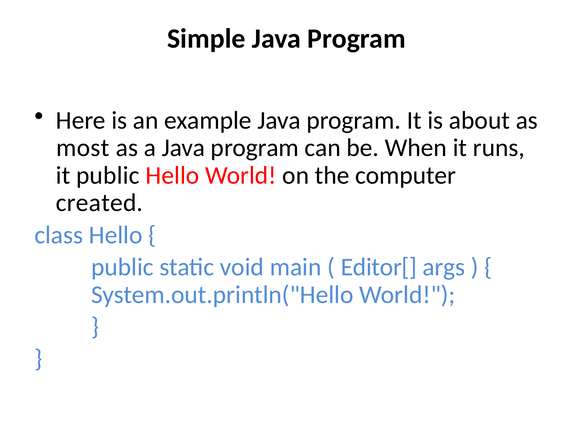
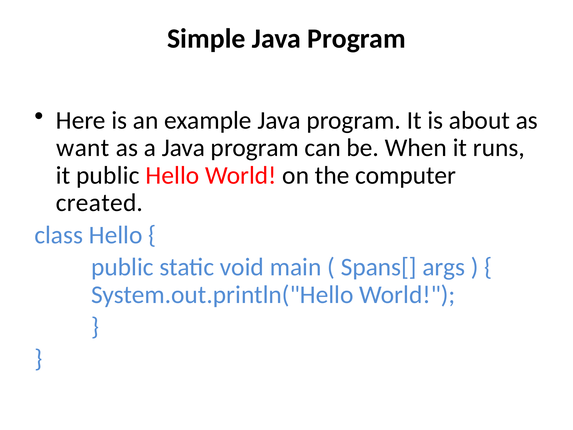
most: most -> want (83, 148)
Editor[: Editor[ -> Spans[ (379, 267)
